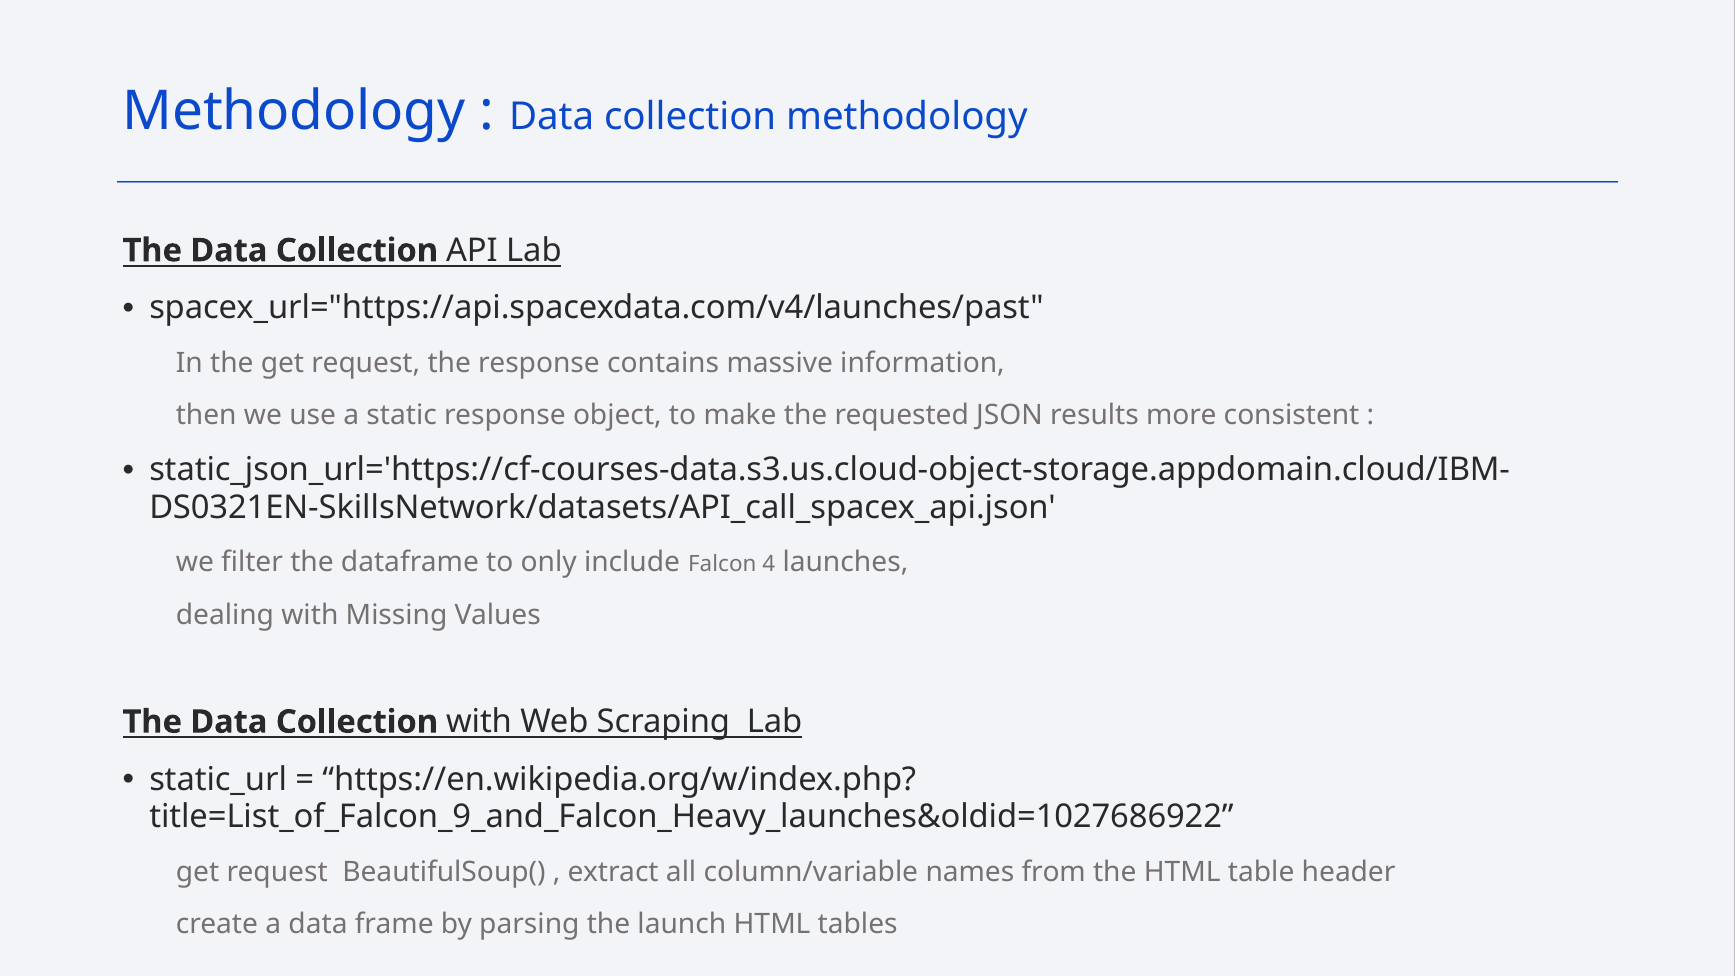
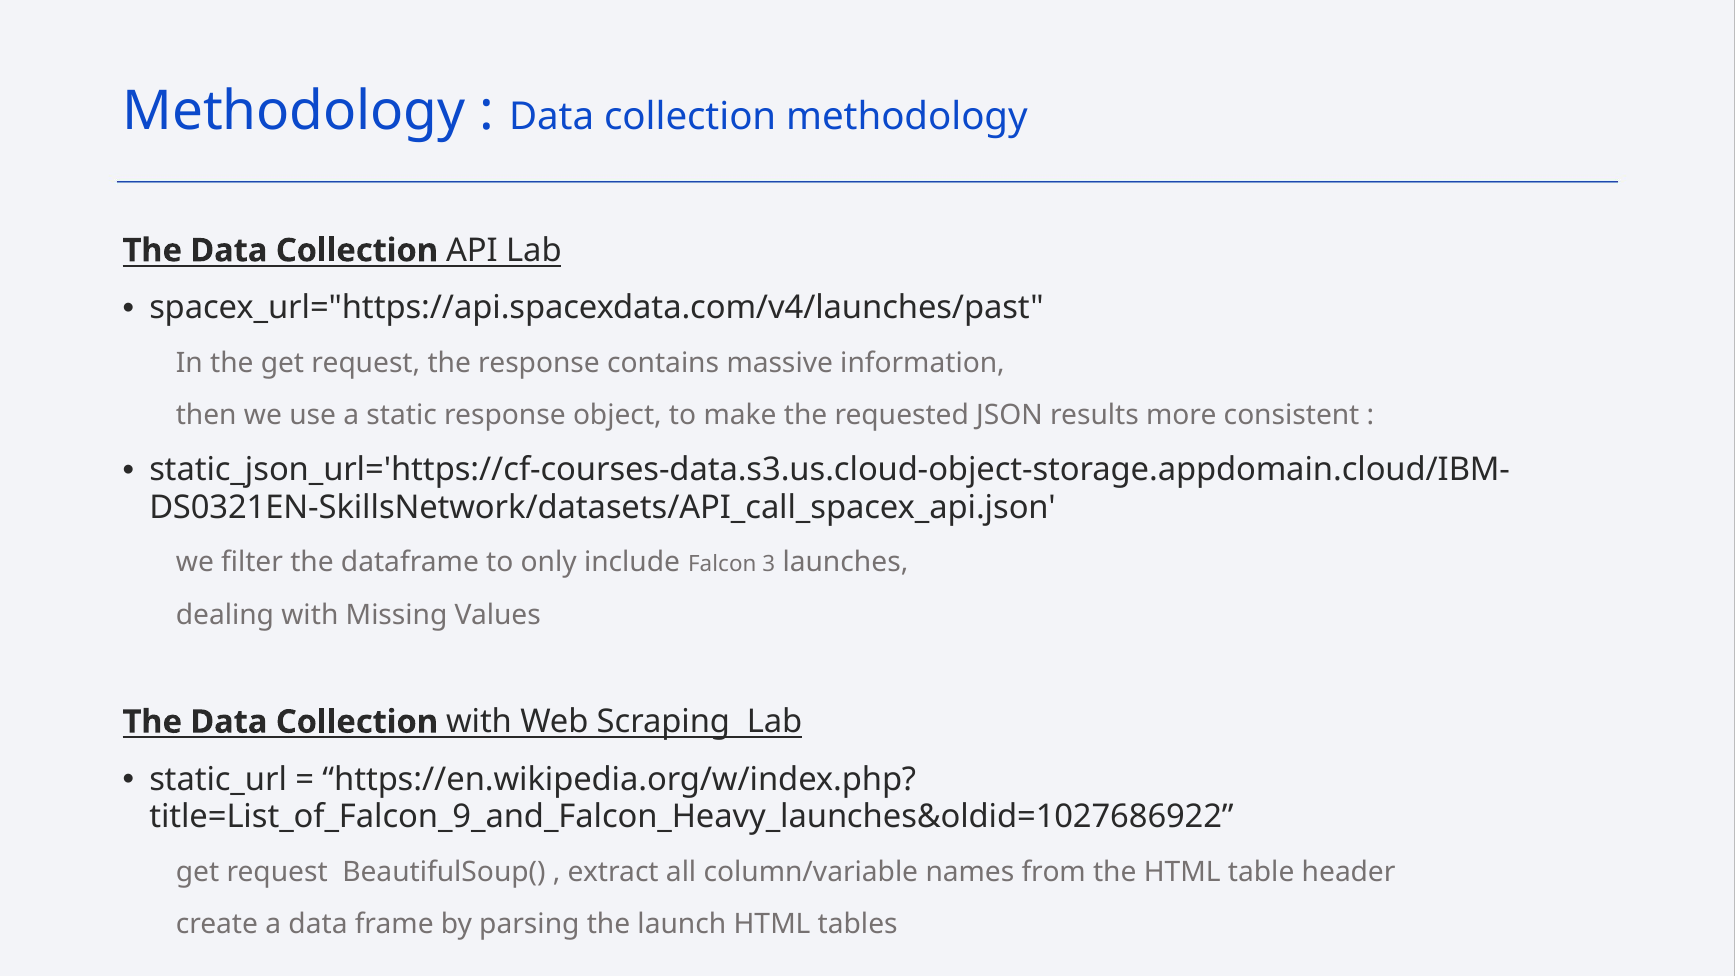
4: 4 -> 3 (769, 564)
